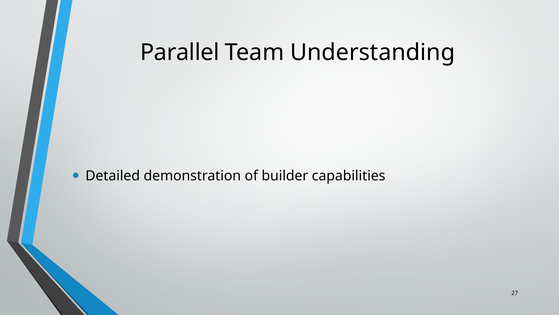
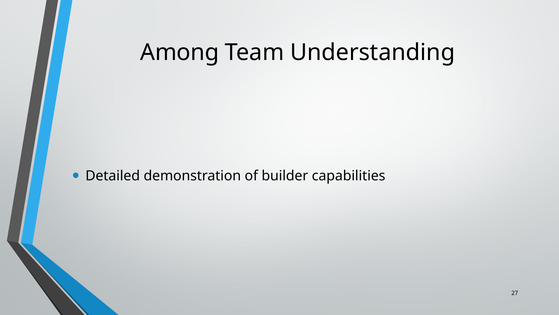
Parallel: Parallel -> Among (180, 52)
